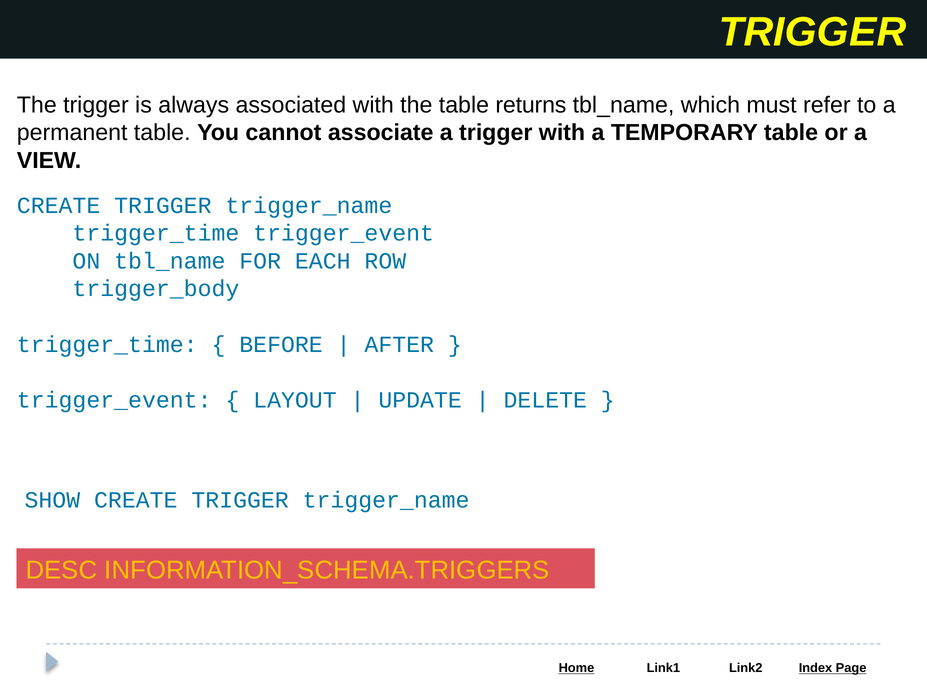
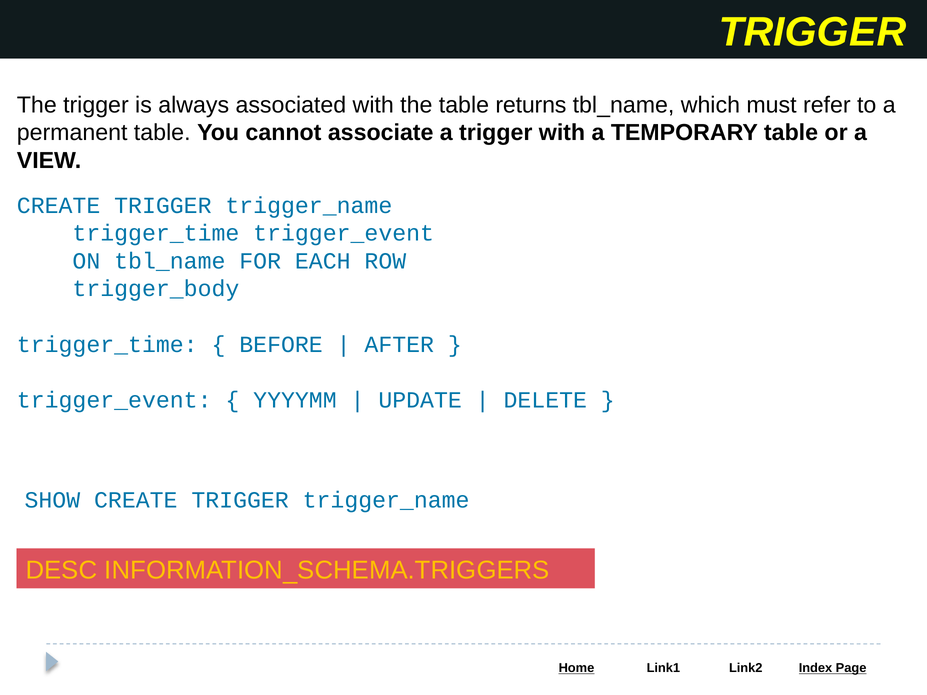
LAYOUT: LAYOUT -> YYYYMM (295, 400)
